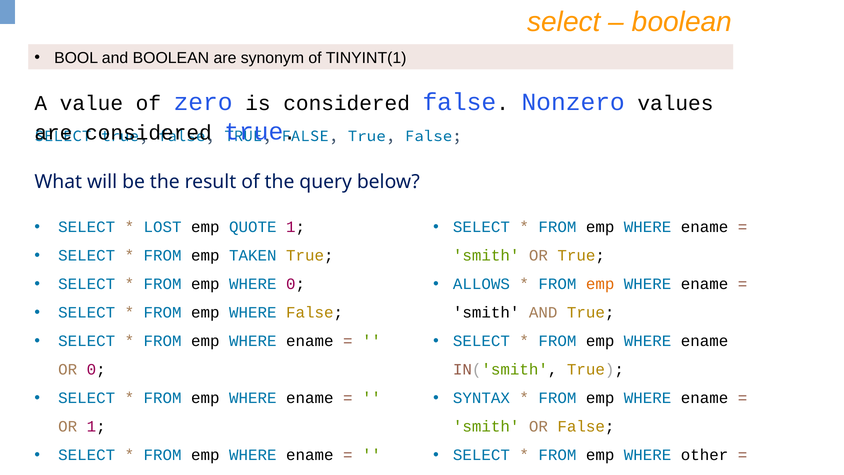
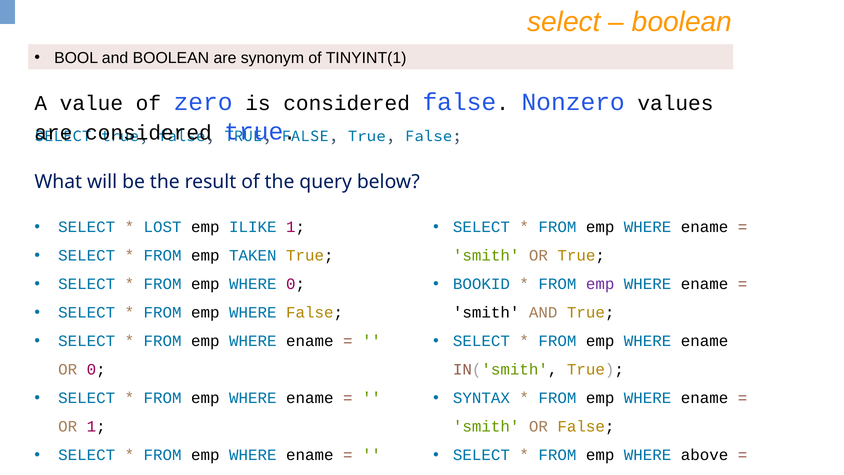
QUOTE: QUOTE -> ILIKE (253, 227)
ALLOWS: ALLOWS -> BOOKID (481, 284)
emp colour: orange -> purple (600, 284)
other: other -> above (705, 455)
